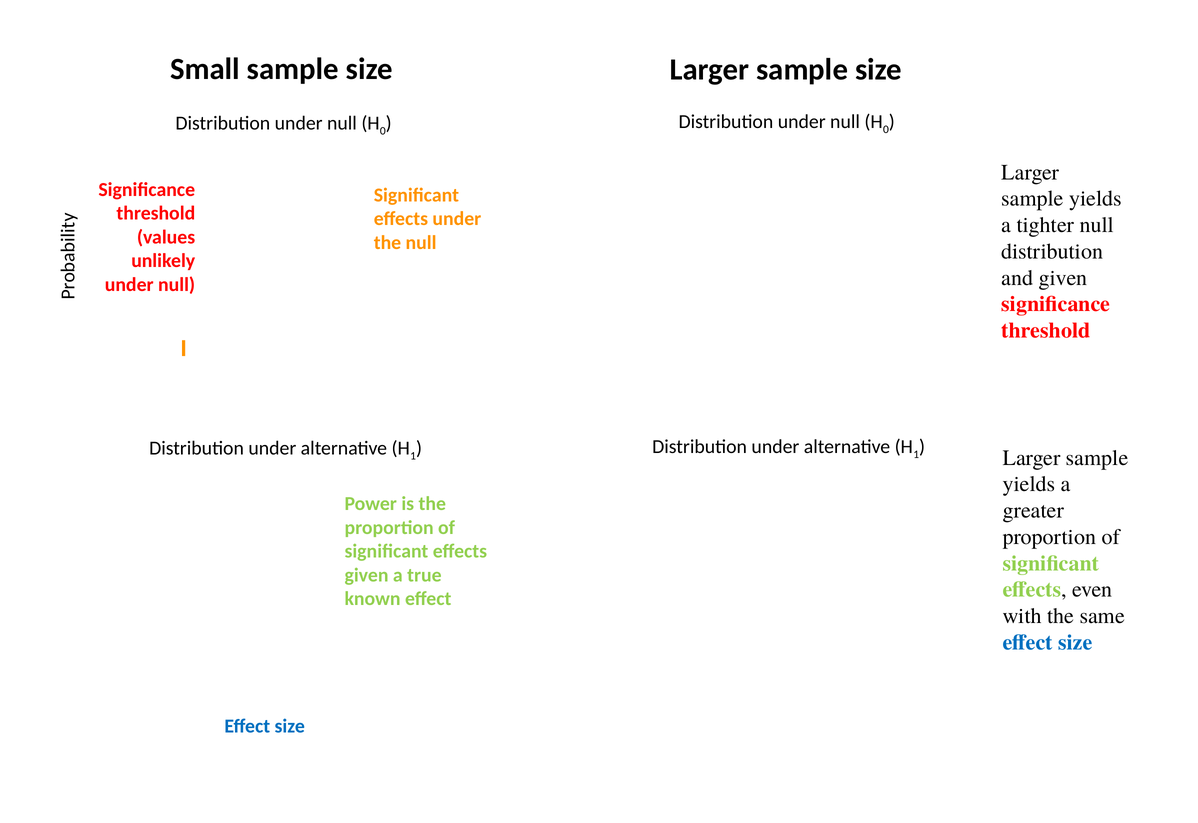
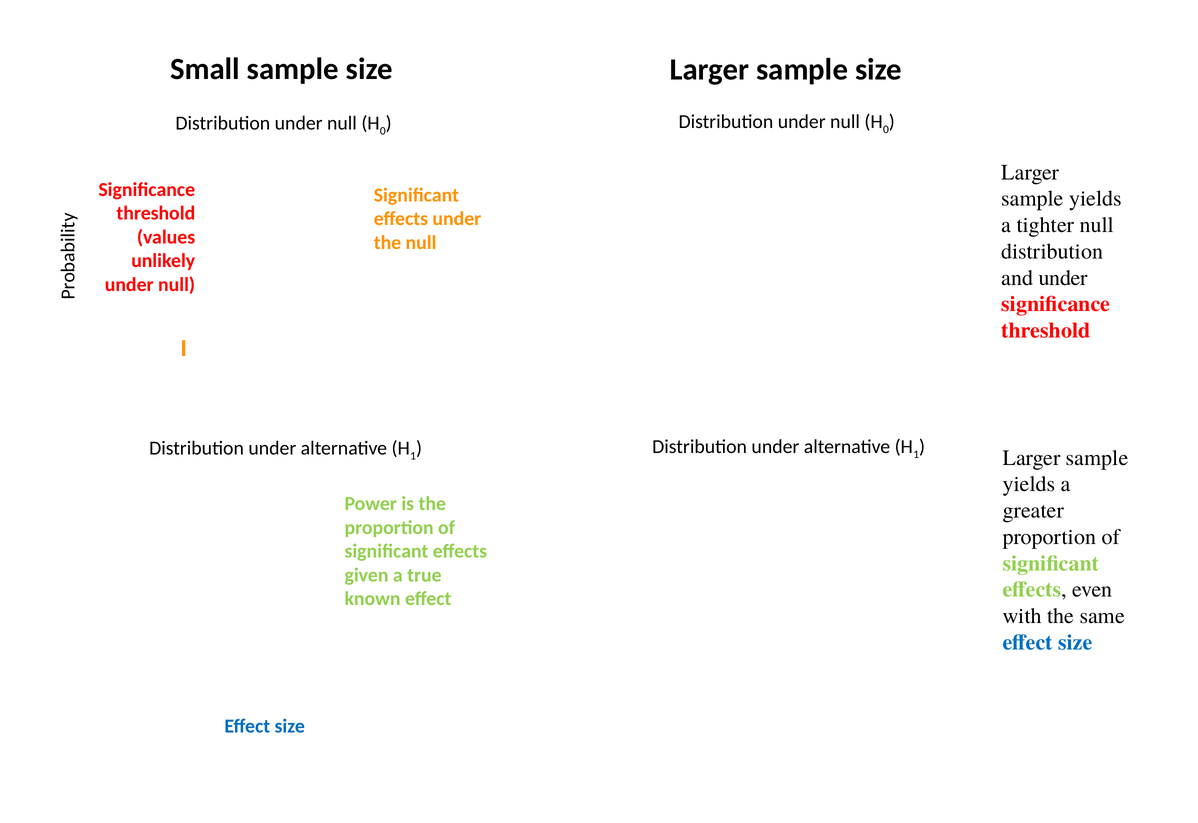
and given: given -> under (1063, 278)
